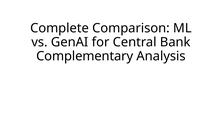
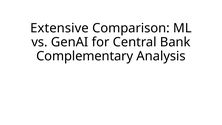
Complete: Complete -> Extensive (59, 28)
